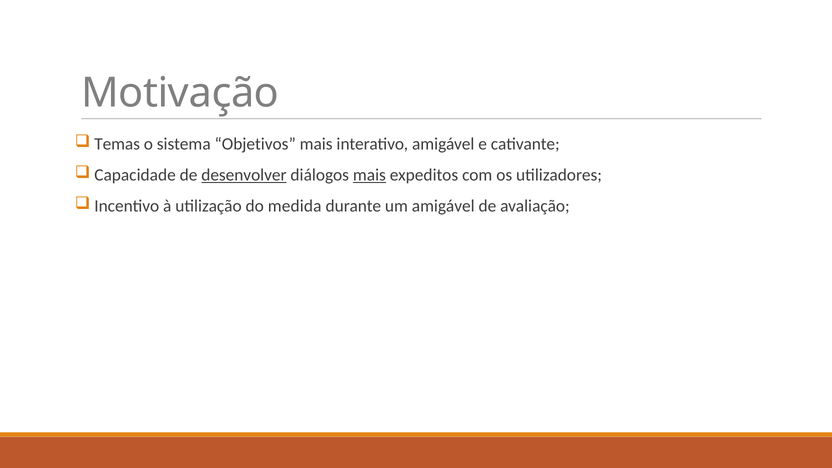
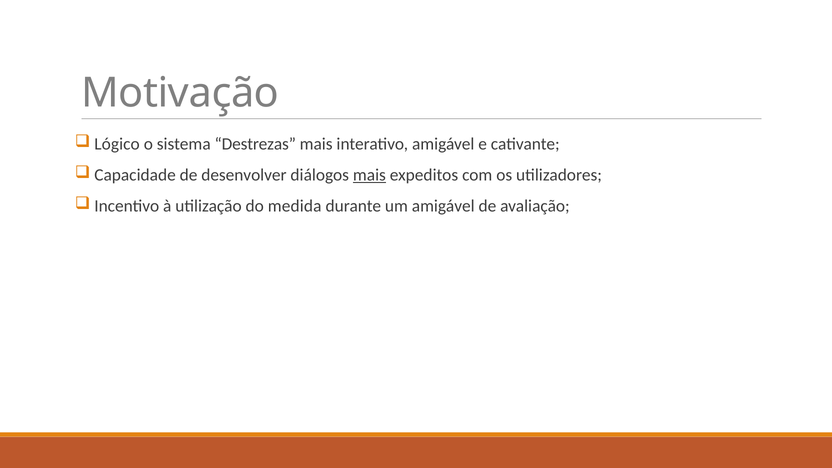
Temas: Temas -> Lógico (117, 144)
Objetivos: Objetivos -> Destrezas (255, 144)
desenvolver underline: present -> none (244, 175)
